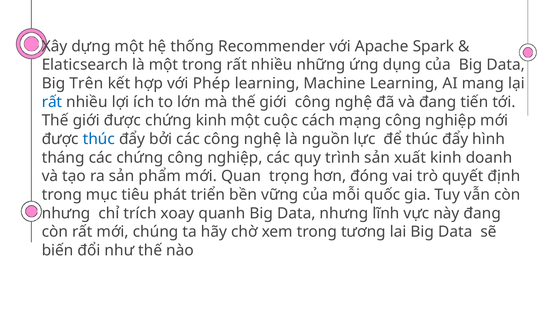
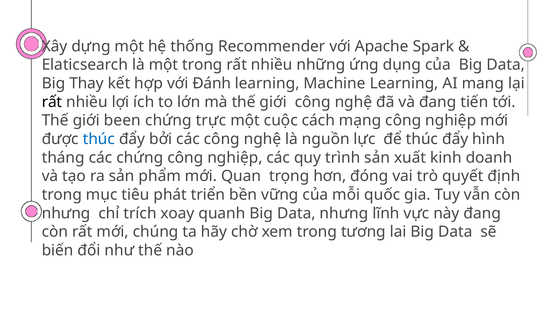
Trên: Trên -> Thay (87, 83)
Phép: Phép -> Đánh (212, 83)
rất colour: blue -> black (52, 102)
giới được: được -> been (122, 121)
chứng kinh: kinh -> trực (211, 121)
